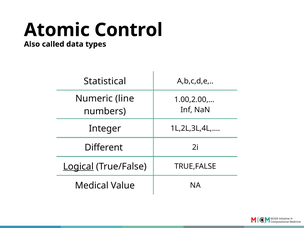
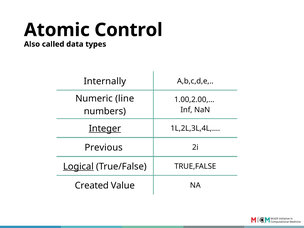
Statistical: Statistical -> Internally (105, 81)
Integer underline: none -> present (105, 129)
Different: Different -> Previous (104, 148)
Medical: Medical -> Created (92, 185)
